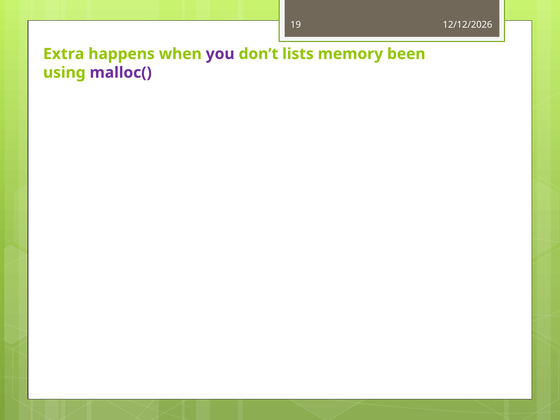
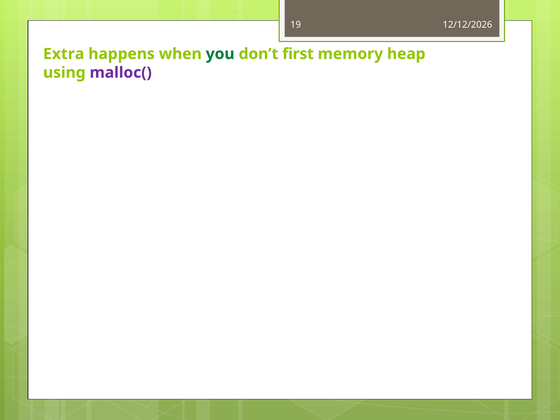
you colour: purple -> green (220, 54)
lists: lists -> first (298, 54)
been: been -> heap (406, 54)
